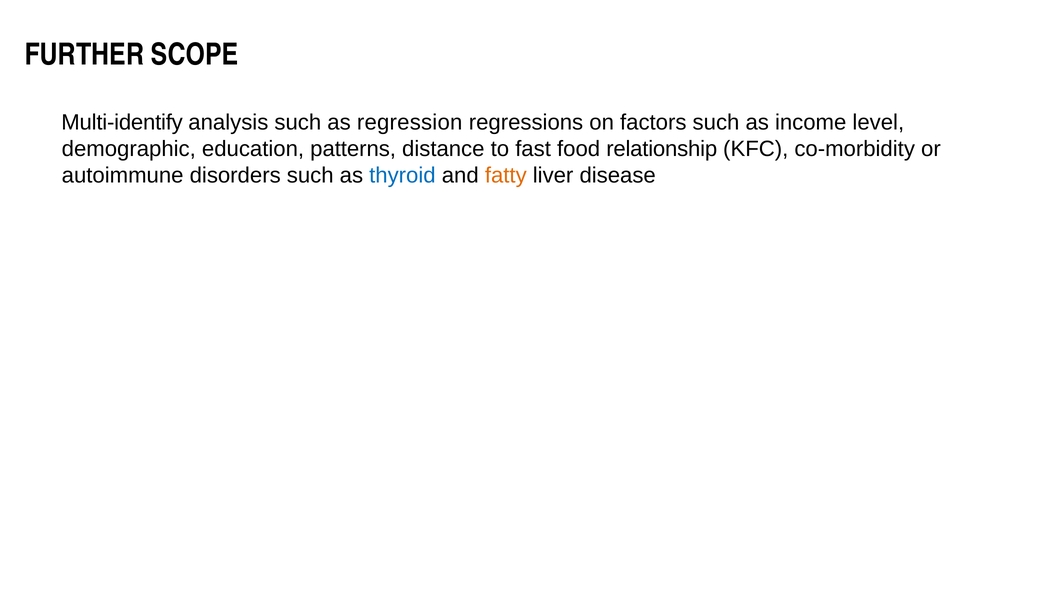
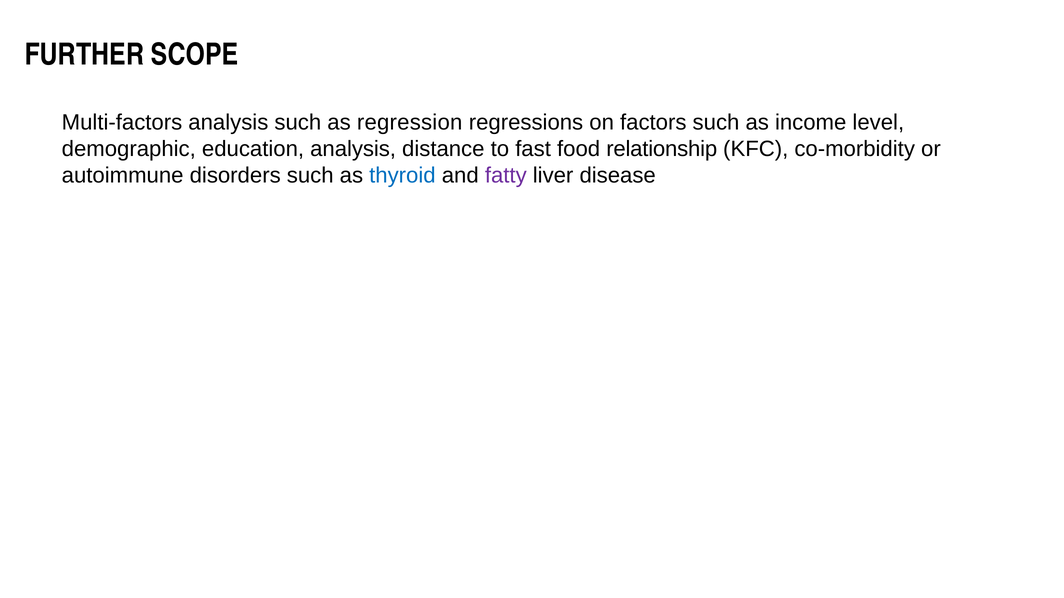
Multi-identify: Multi-identify -> Multi-factors (122, 123)
education patterns: patterns -> analysis (353, 149)
fatty colour: orange -> purple (506, 176)
